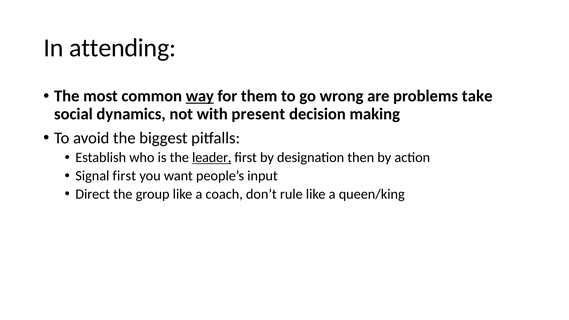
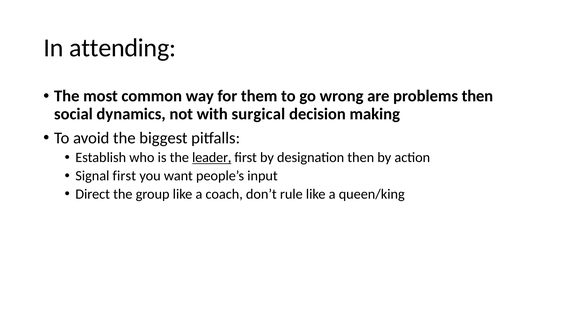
way underline: present -> none (200, 96)
problems take: take -> then (477, 96)
present: present -> surgical (258, 114)
